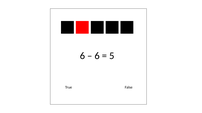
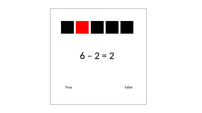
6: 6 -> 2 (97, 56)
5: 5 -> 2 (112, 56)
